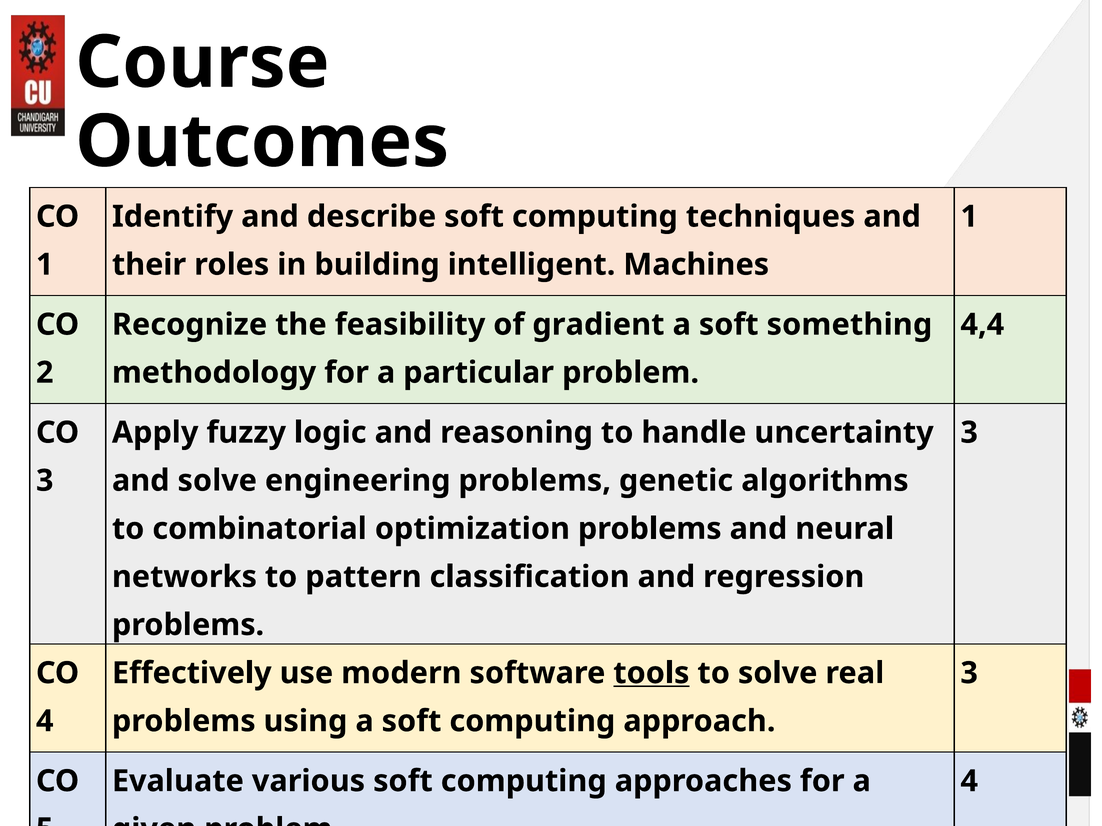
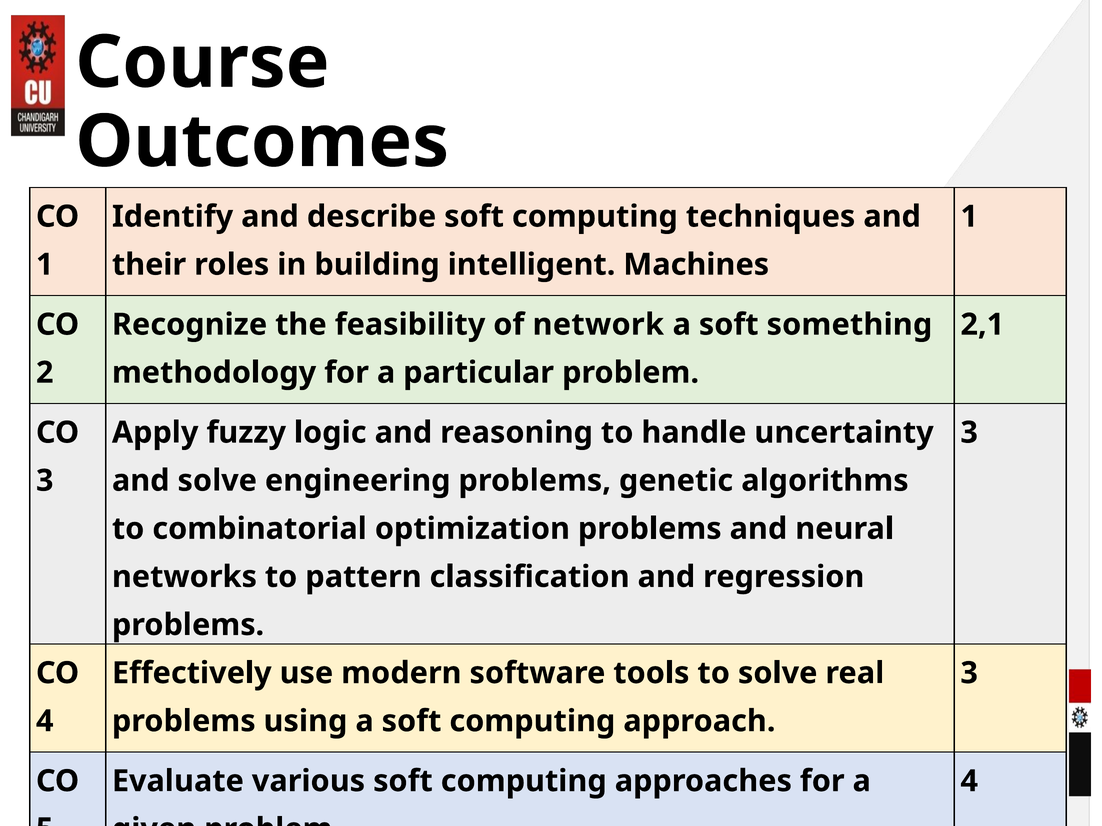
gradient: gradient -> network (598, 325)
4,4: 4,4 -> 2,1 (982, 325)
tools underline: present -> none (651, 673)
